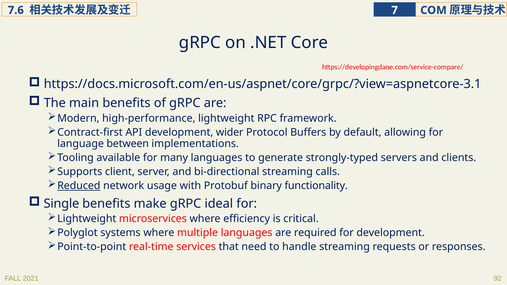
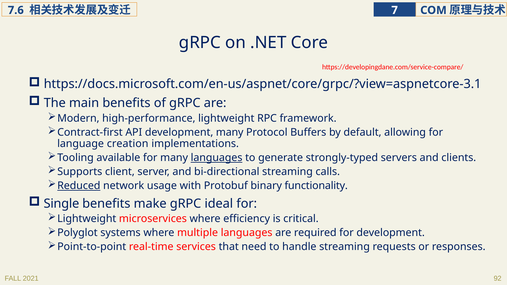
development wider: wider -> many (230, 132)
between: between -> creation (128, 144)
languages underline: none -> present (217, 158)
